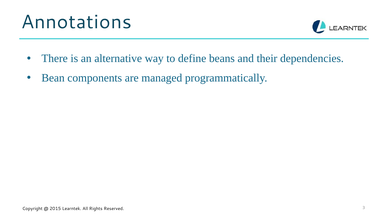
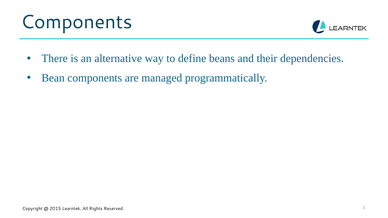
Annotations: Annotations -> Components (77, 22)
